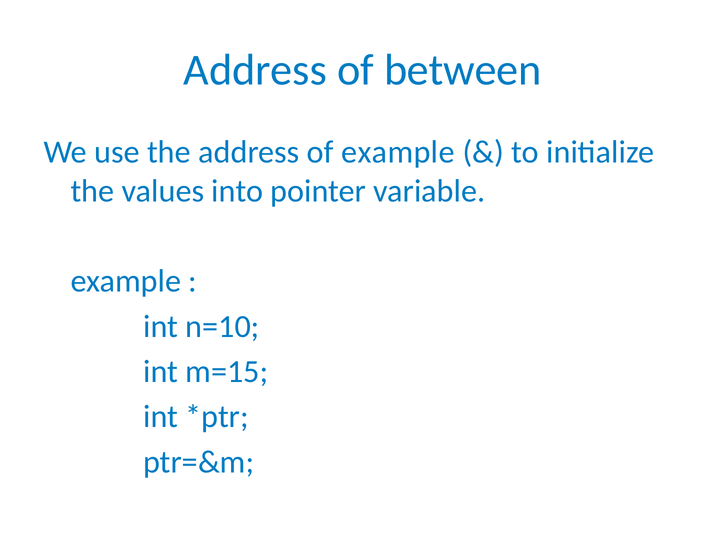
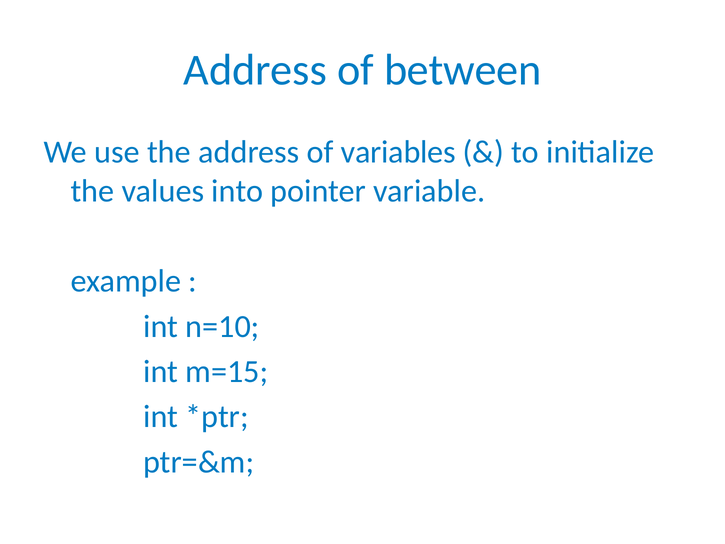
of example: example -> variables (398, 152)
